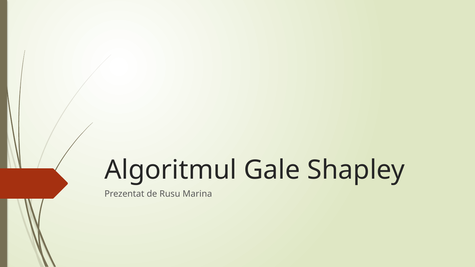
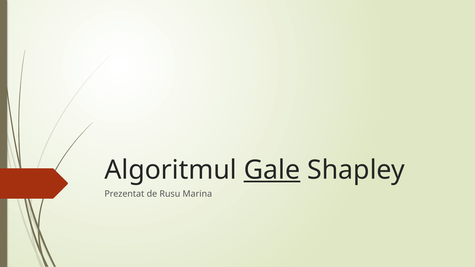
Gale underline: none -> present (272, 170)
